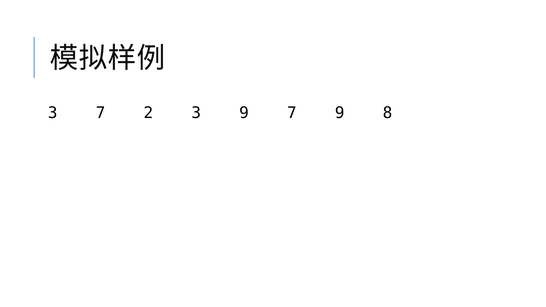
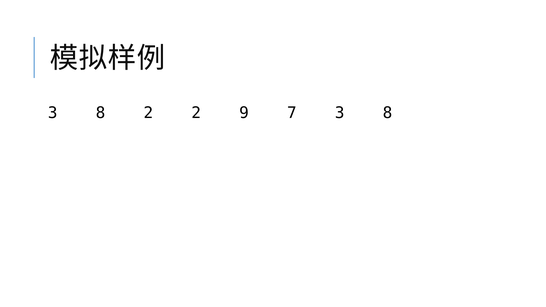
7: 7 -> 8 (101, 113)
2 3: 3 -> 2 (196, 113)
7 9: 9 -> 3 (340, 113)
